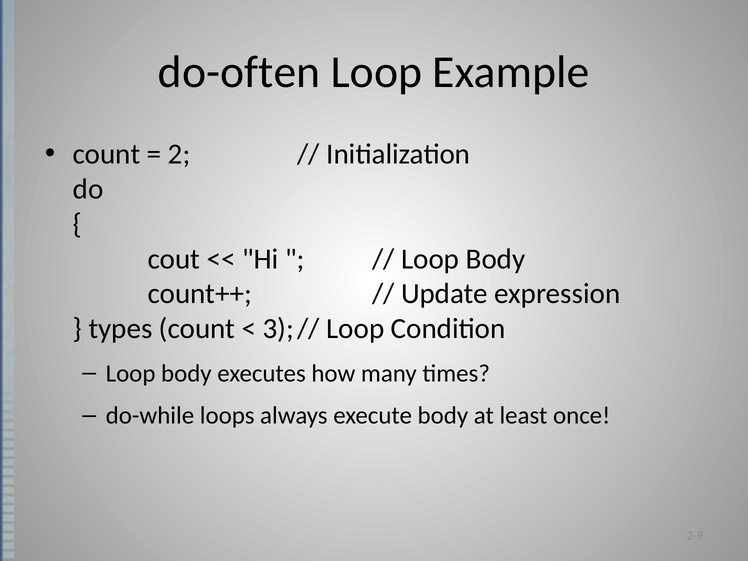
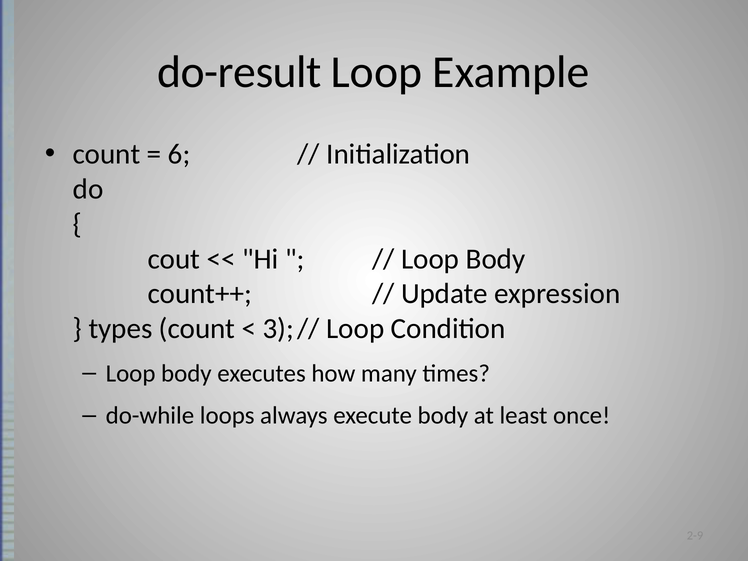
do-often: do-often -> do-result (239, 72)
2: 2 -> 6 (179, 154)
